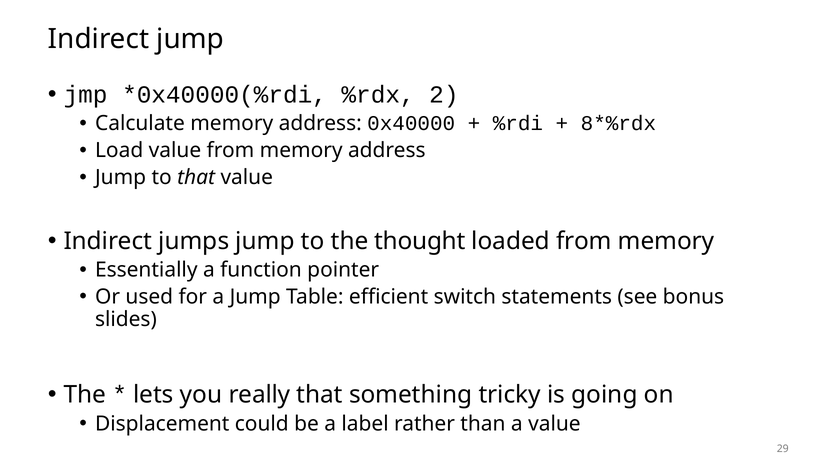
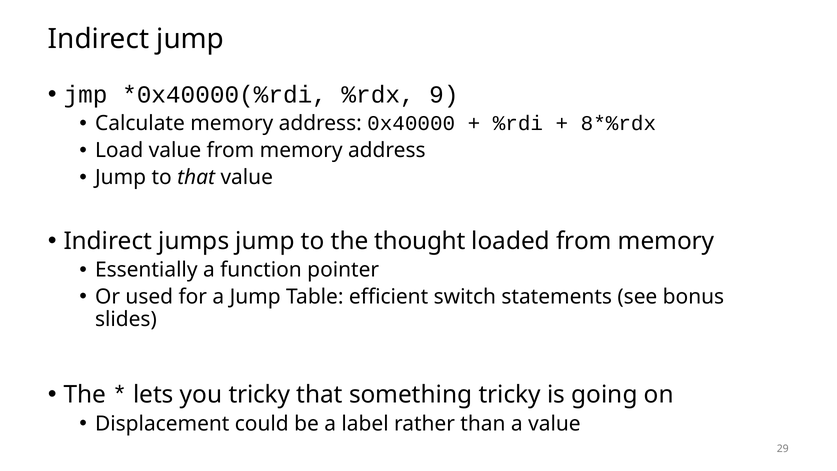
2: 2 -> 9 (444, 95)
you really: really -> tricky (259, 395)
